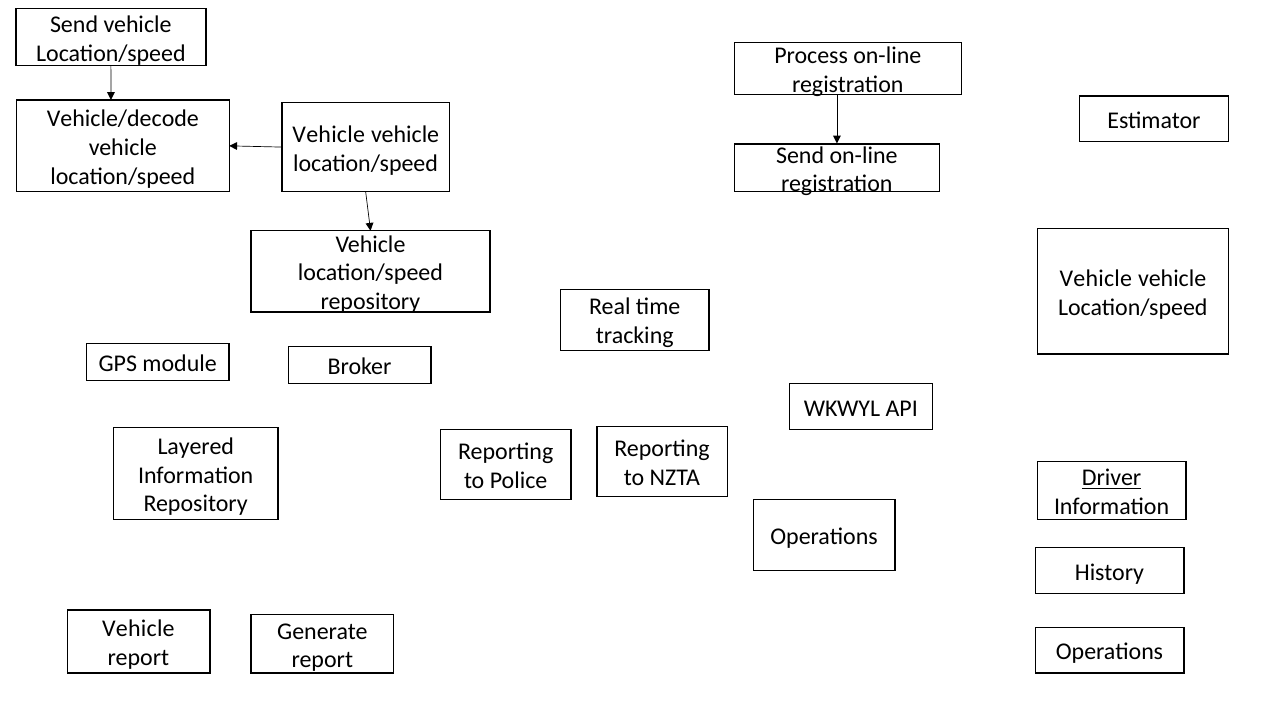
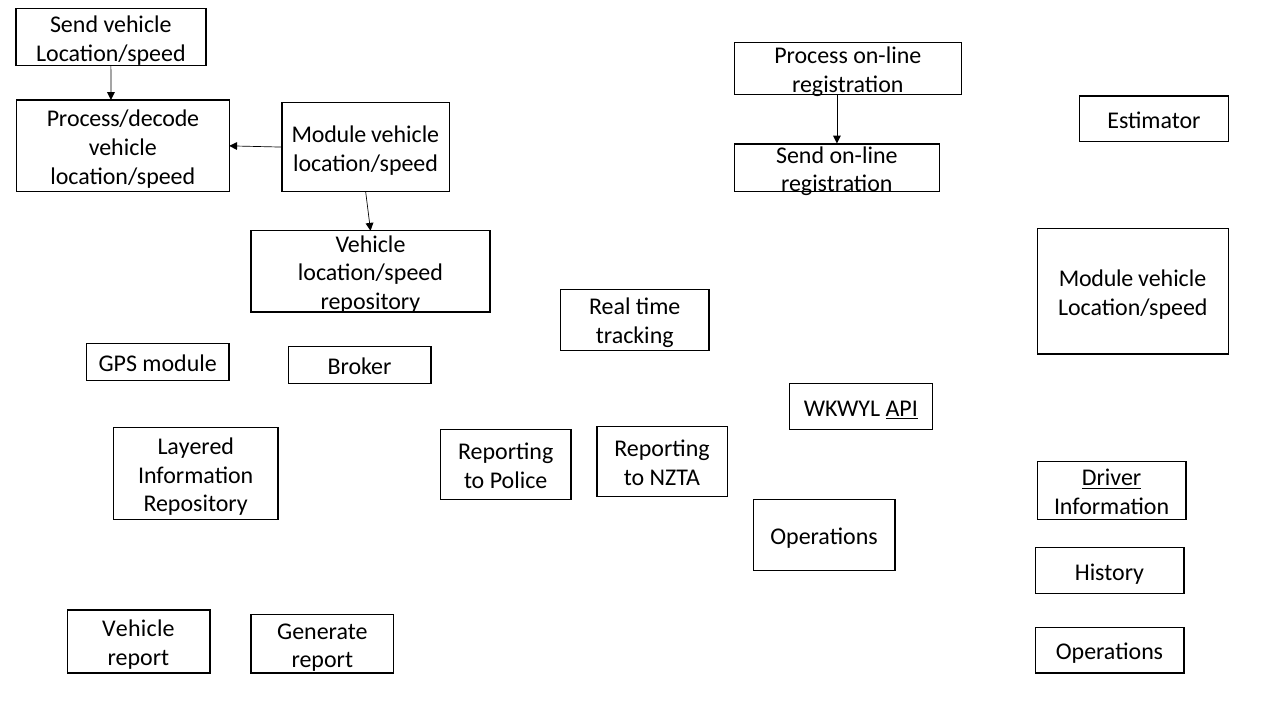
Vehicle/decode: Vehicle/decode -> Process/decode (123, 119)
Vehicle: Vehicle -> Module (329, 134)
Vehicle: Vehicle -> Module (1096, 278)
API underline: none -> present (902, 408)
